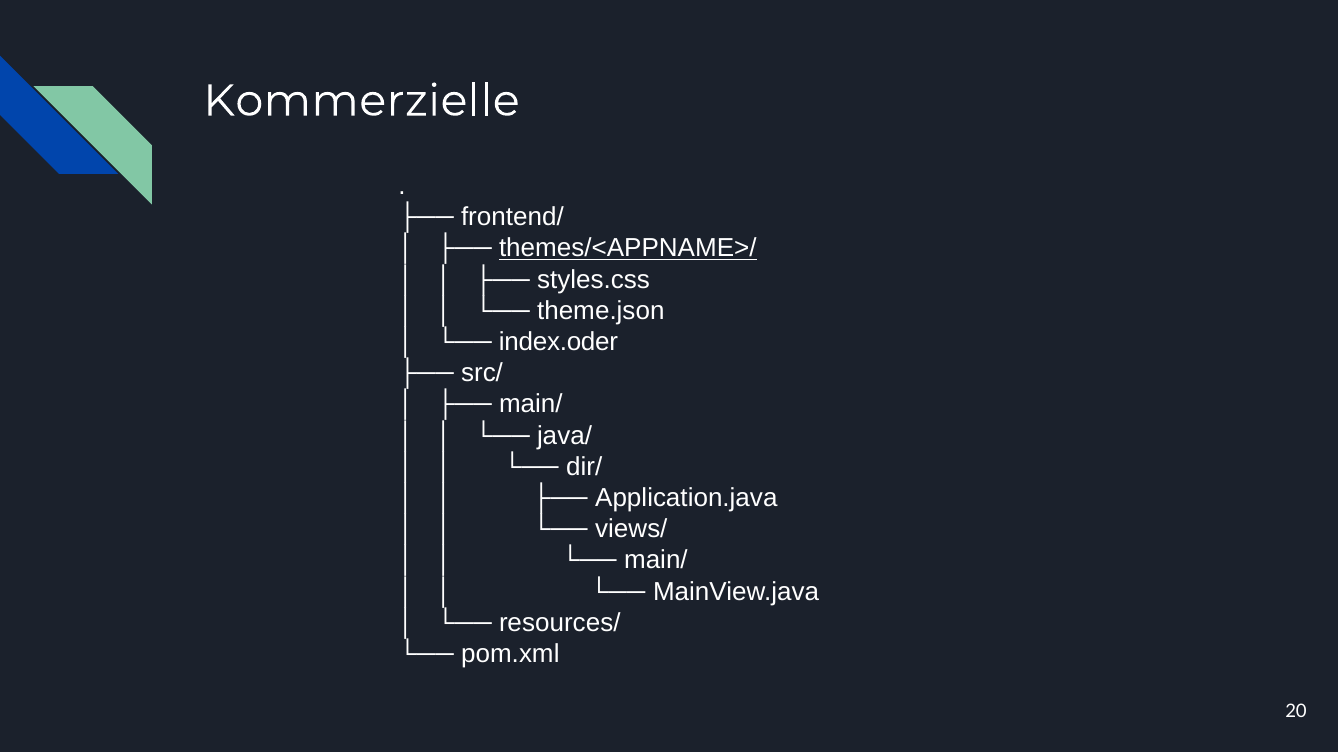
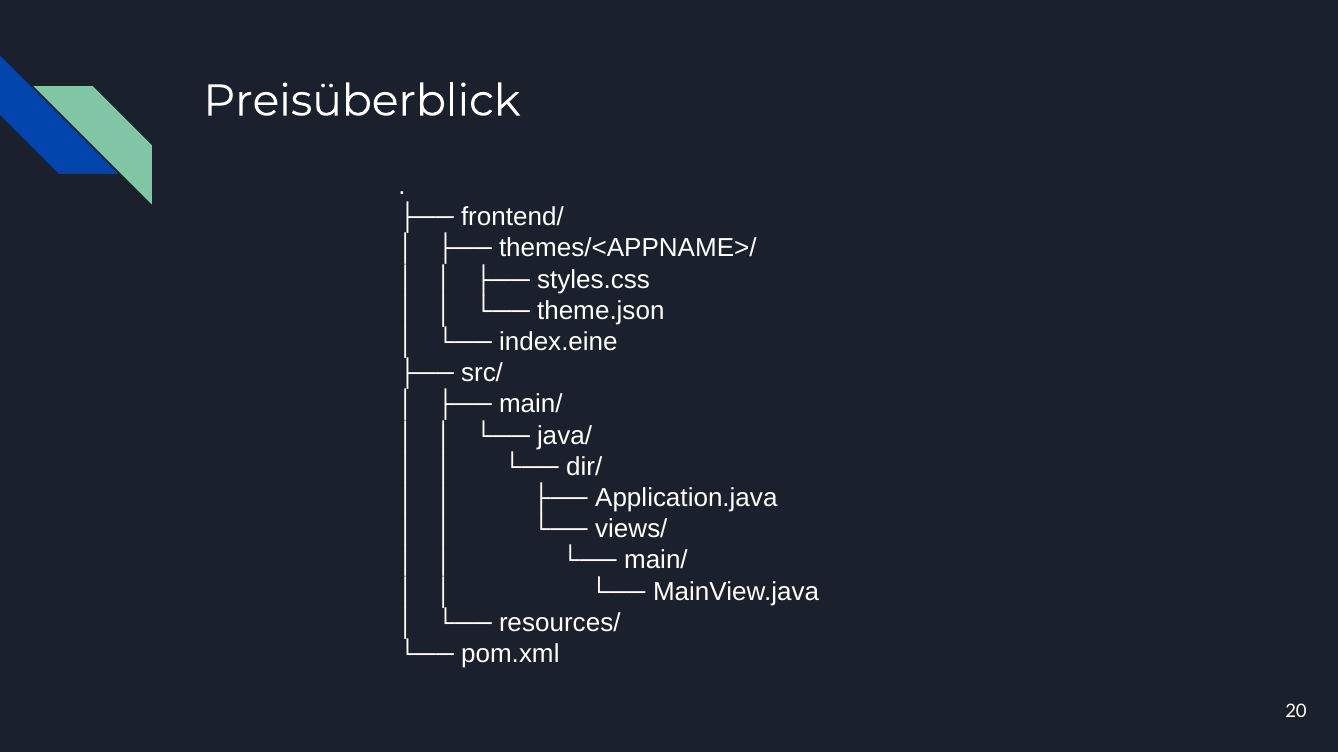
Kommerzielle: Kommerzielle -> Preisüberblick (362, 101)
themes/<APPNAME>/ underline: present -> none (628, 248)
index.oder: index.oder -> index.eine (558, 342)
